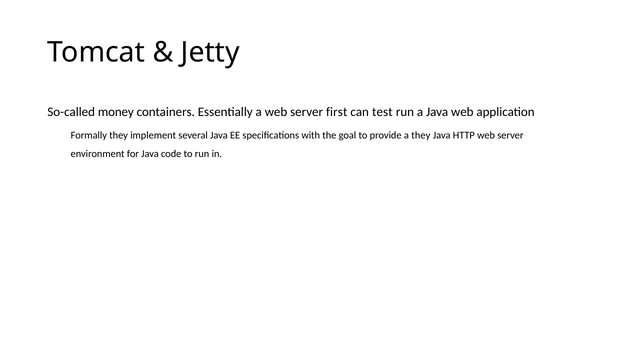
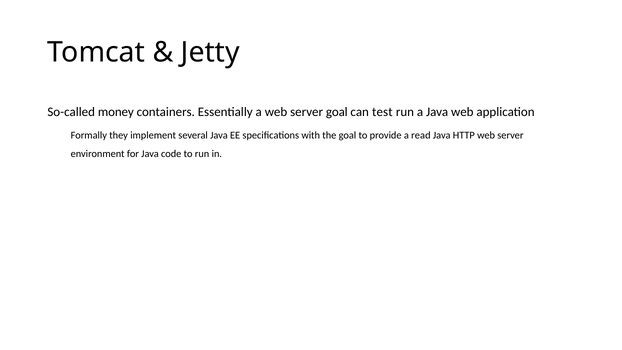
server first: first -> goal (337, 112)
a they: they -> read (421, 135)
